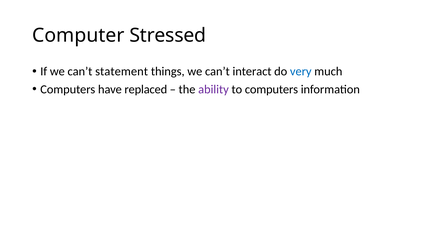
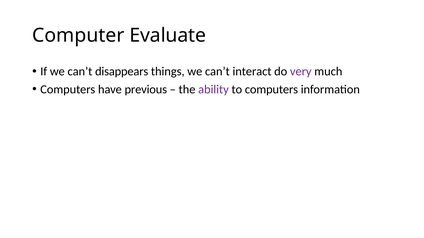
Stressed: Stressed -> Evaluate (168, 36)
statement: statement -> disappears (122, 72)
very colour: blue -> purple (301, 72)
replaced: replaced -> previous (146, 89)
